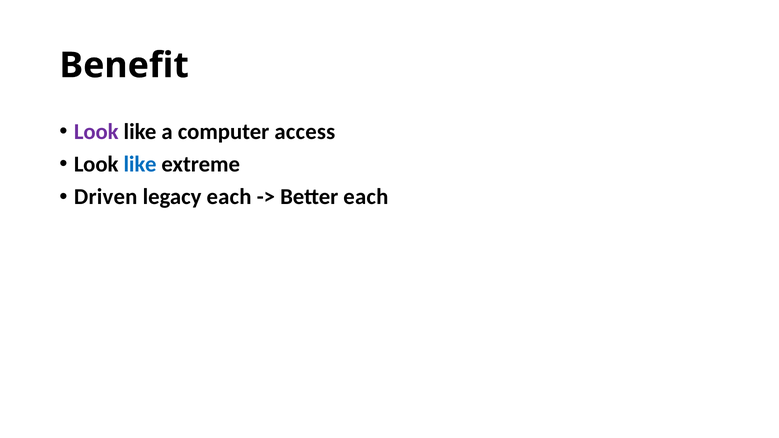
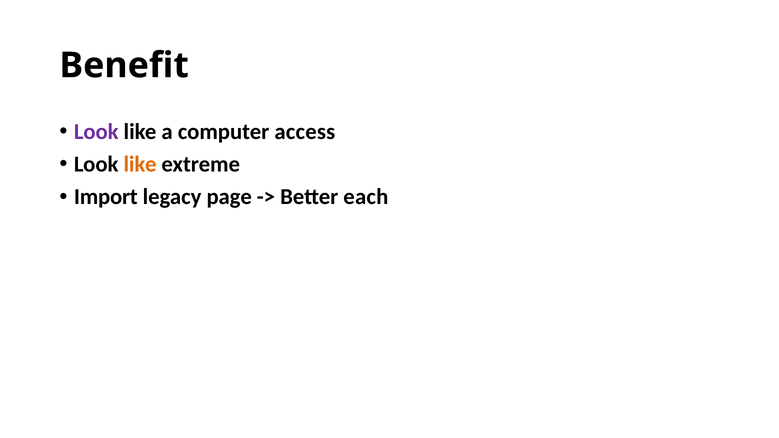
like colour: blue -> orange (140, 164)
Driven: Driven -> Import (106, 197)
legacy each: each -> page (229, 197)
